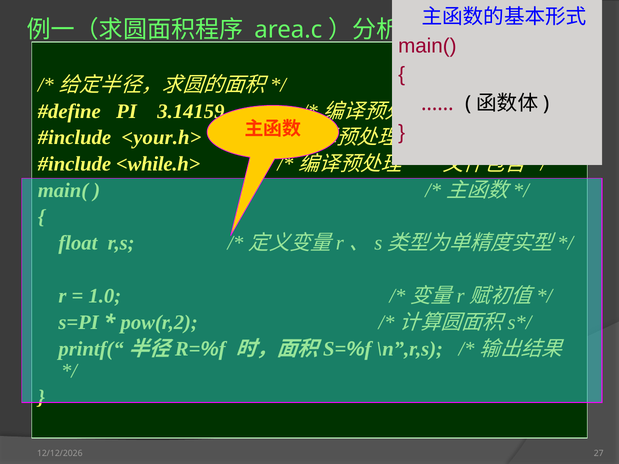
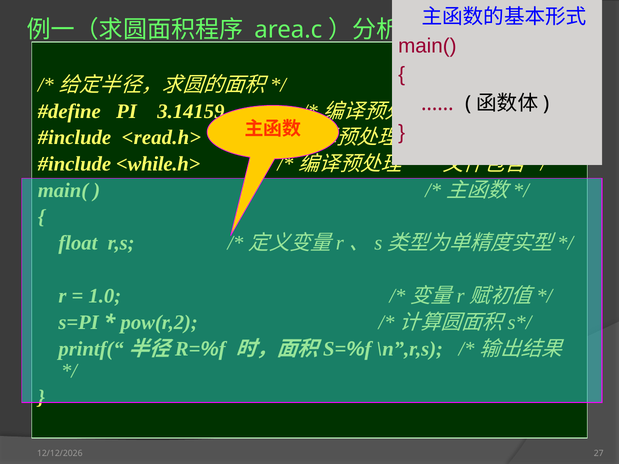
<your.h>: <your.h> -> <read.h> (161, 138)
